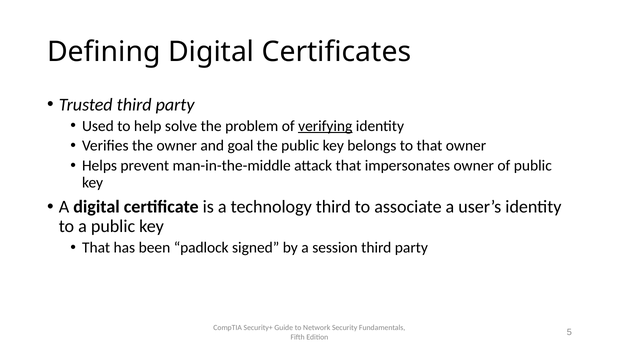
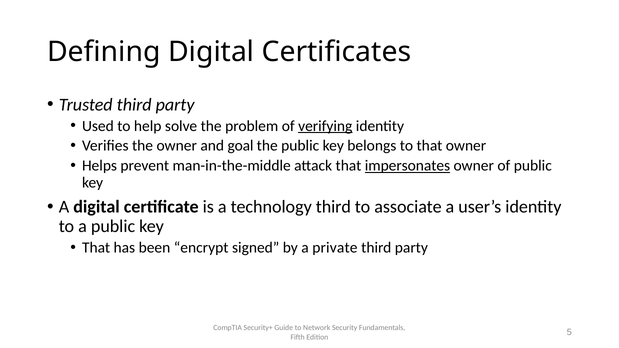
impersonates underline: none -> present (407, 166)
padlock: padlock -> encrypt (201, 248)
session: session -> private (335, 248)
